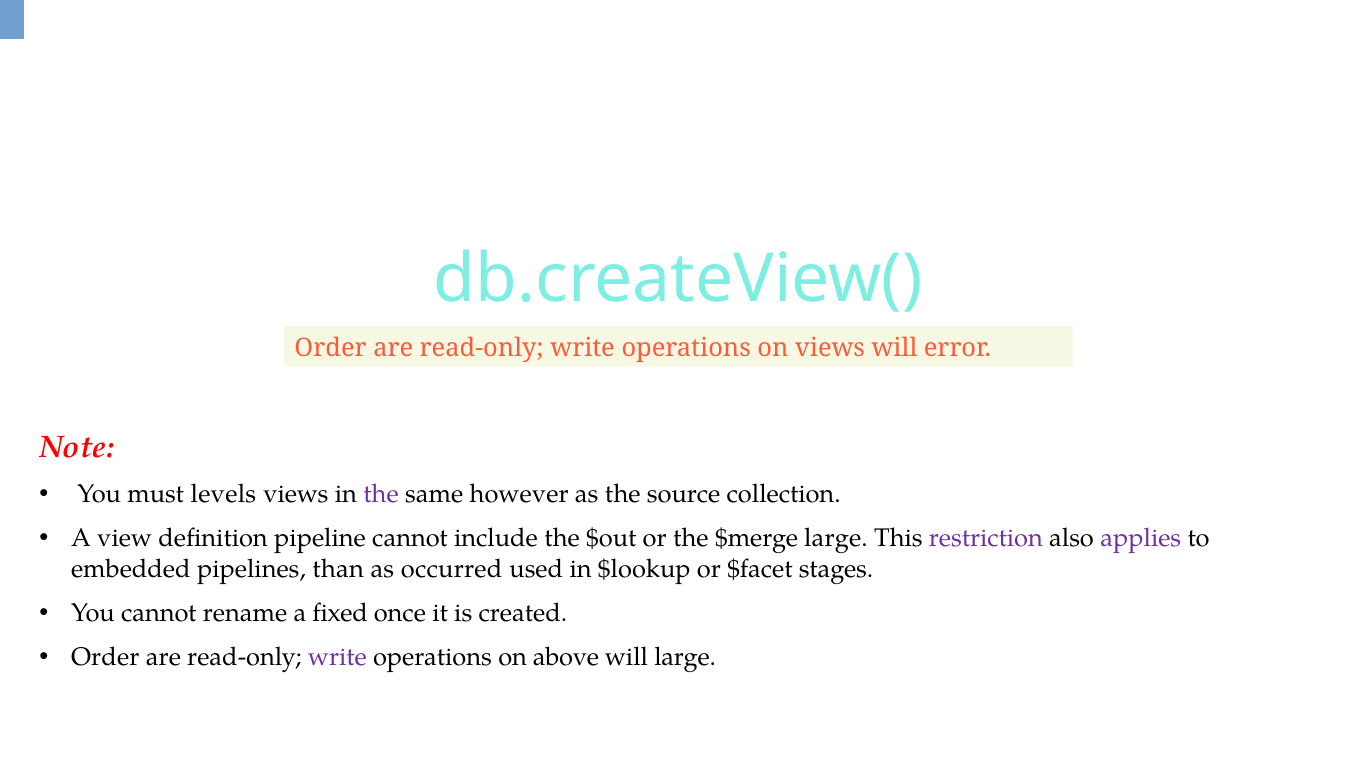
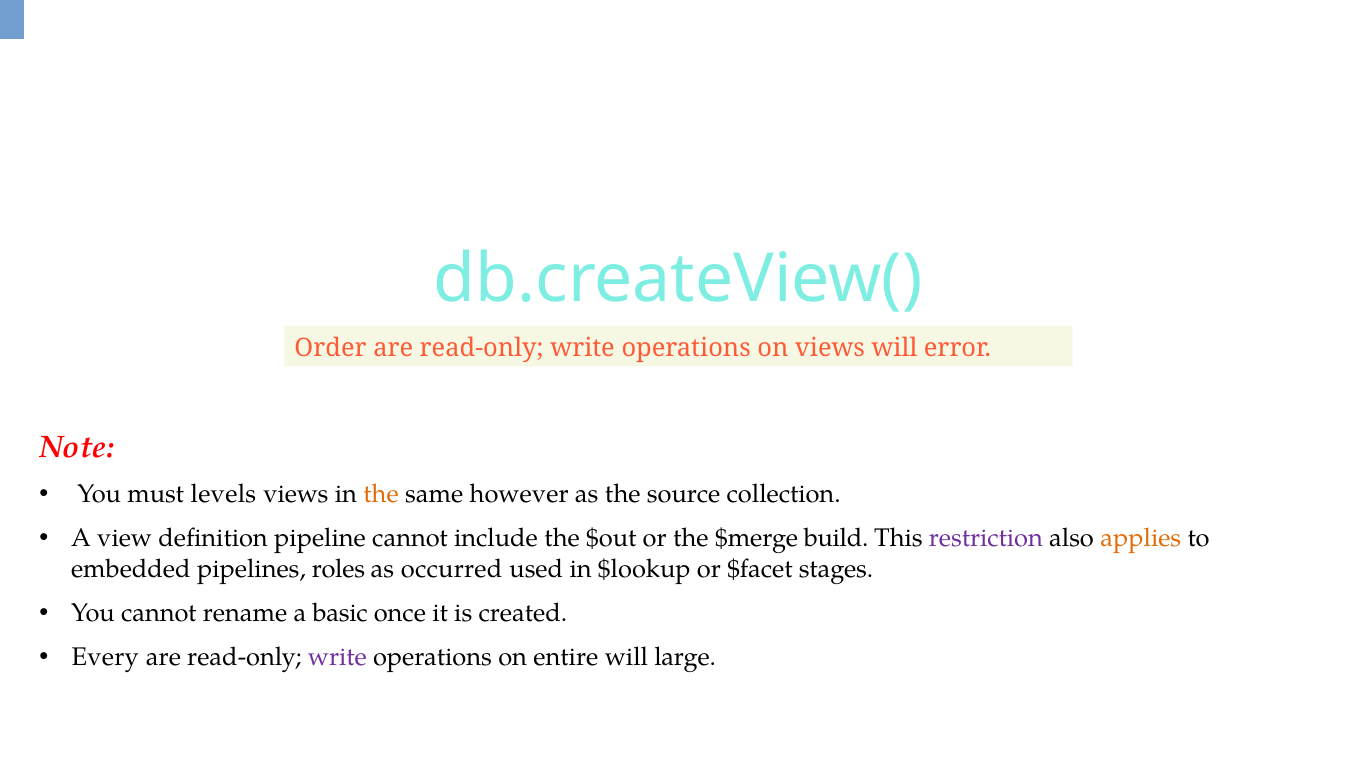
the colour: purple -> orange (381, 495)
$merge large: large -> build (836, 539)
applies colour: purple -> orange (1141, 539)
than: than -> roles (338, 569)
fixed: fixed -> basic (340, 613)
Order: Order -> Every (105, 657)
above: above -> entire (566, 657)
